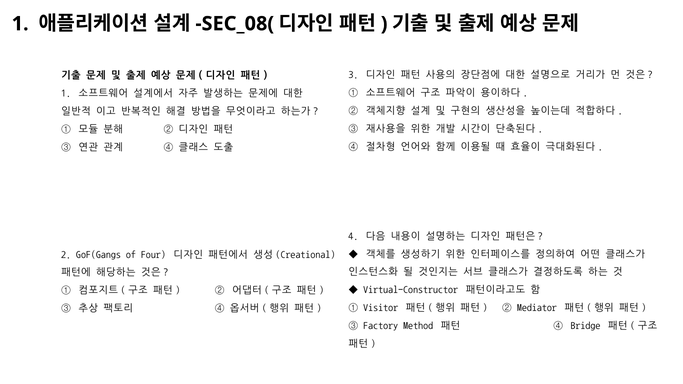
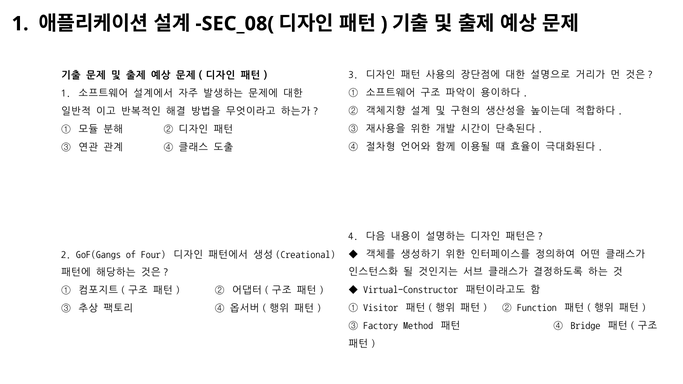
Mediator: Mediator -> Function (537, 308)
